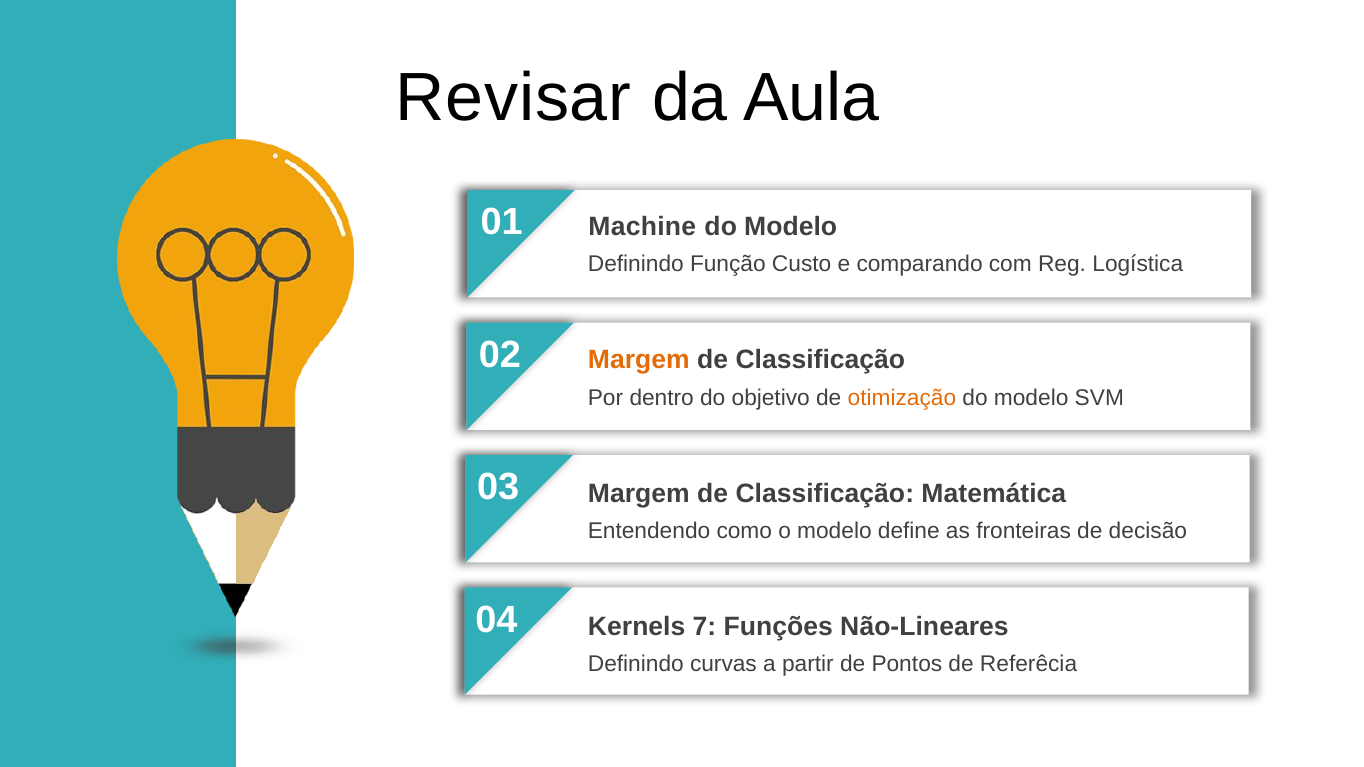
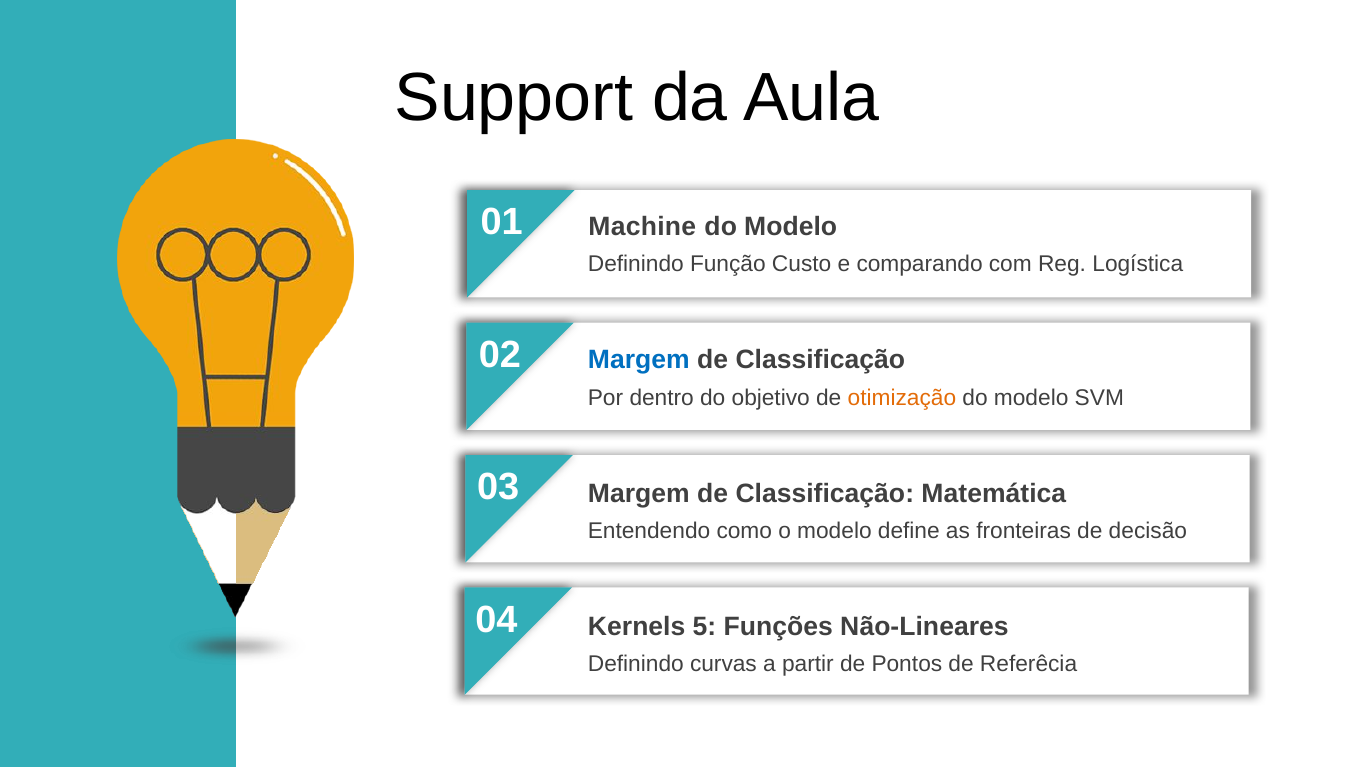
Revisar: Revisar -> Support (514, 98)
Margem colour: orange -> blue (639, 360)
7: 7 -> 5 (704, 627)
